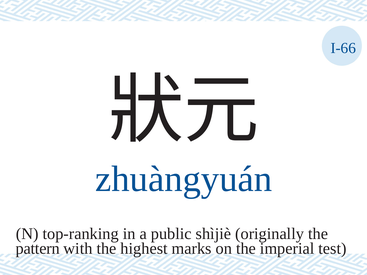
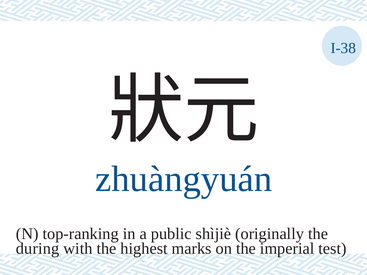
I-66: I-66 -> I-38 (343, 48)
pattern: pattern -> during (38, 249)
